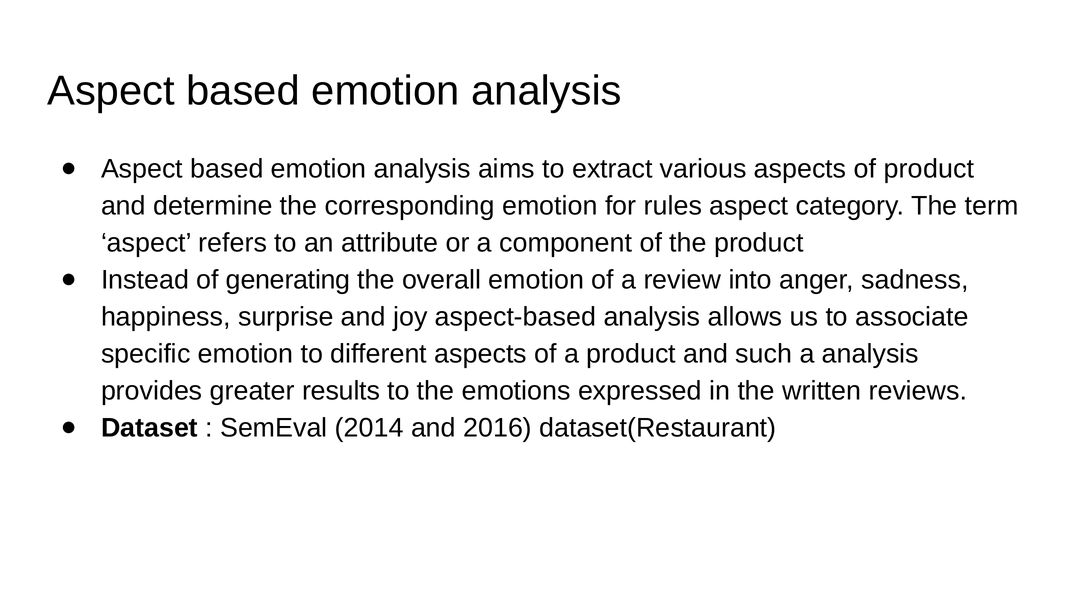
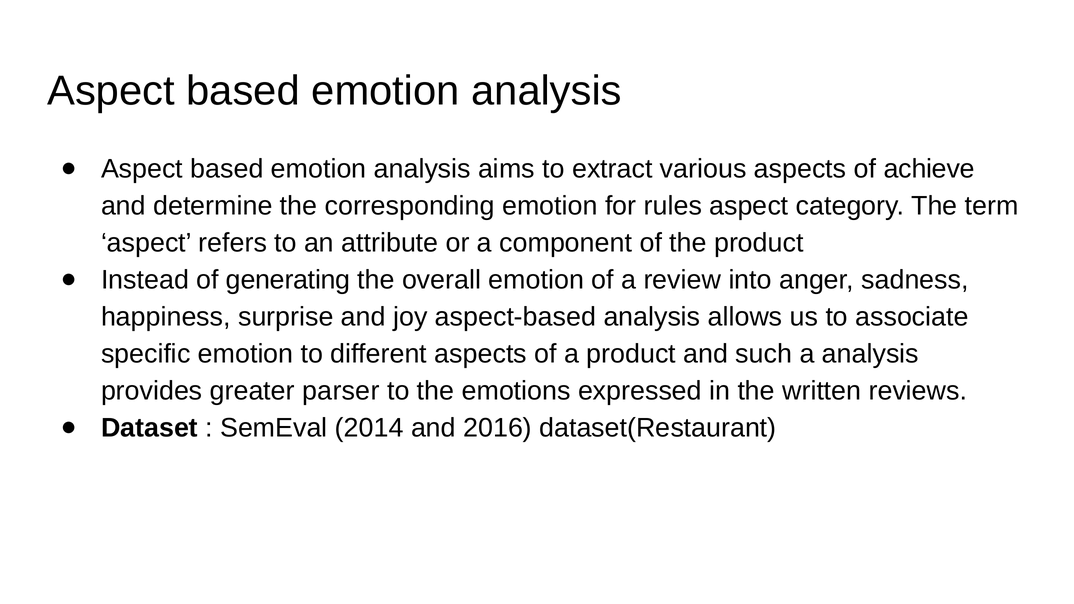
of product: product -> achieve (929, 169)
results: results -> parser (341, 391)
